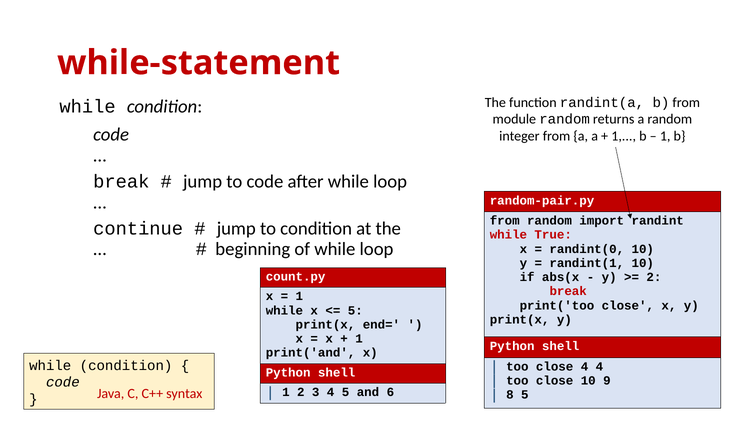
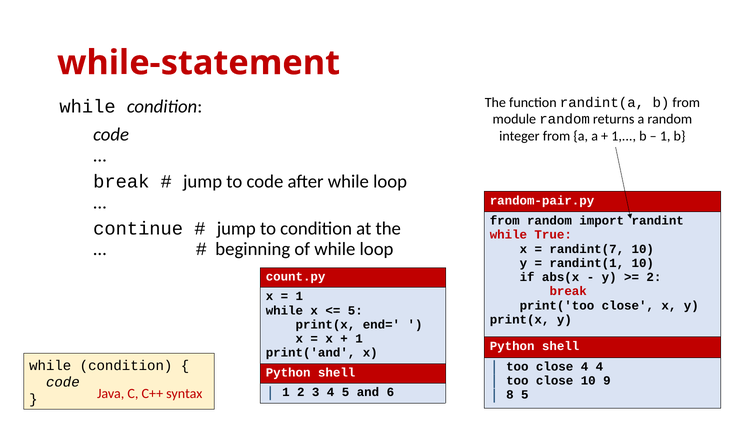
randint(0: randint(0 -> randint(7 (587, 249)
